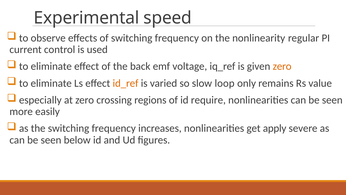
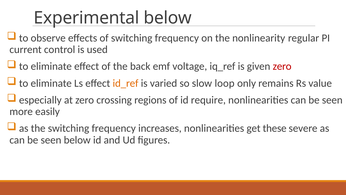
Experimental speed: speed -> below (168, 18)
zero colour: orange -> red (282, 66)
apply: apply -> these (275, 128)
